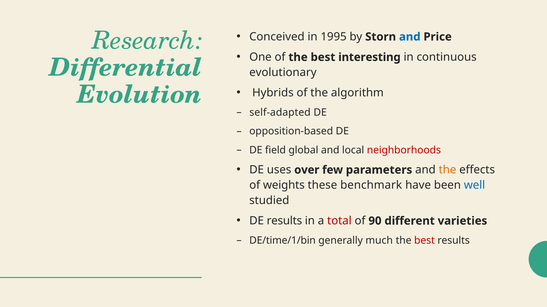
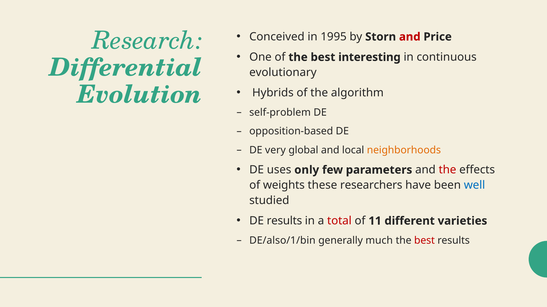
and colour: blue -> red (410, 37)
self-adapted: self-adapted -> self-problem (280, 113)
field: field -> very (275, 150)
neighborhoods colour: red -> orange (404, 150)
over: over -> only (307, 170)
the colour: orange -> red (447, 170)
benchmark: benchmark -> researchers (371, 186)
90: 90 -> 11 (375, 221)
DE/time/1/bin: DE/time/1/bin -> DE/also/1/bin (282, 241)
